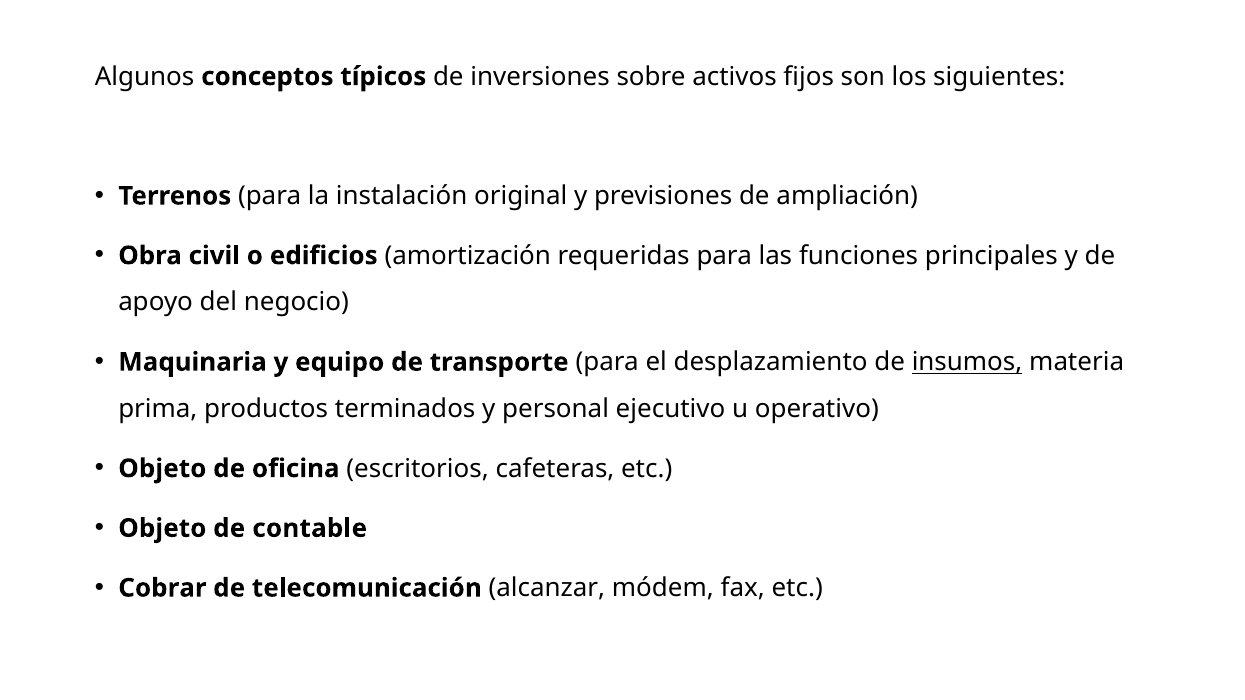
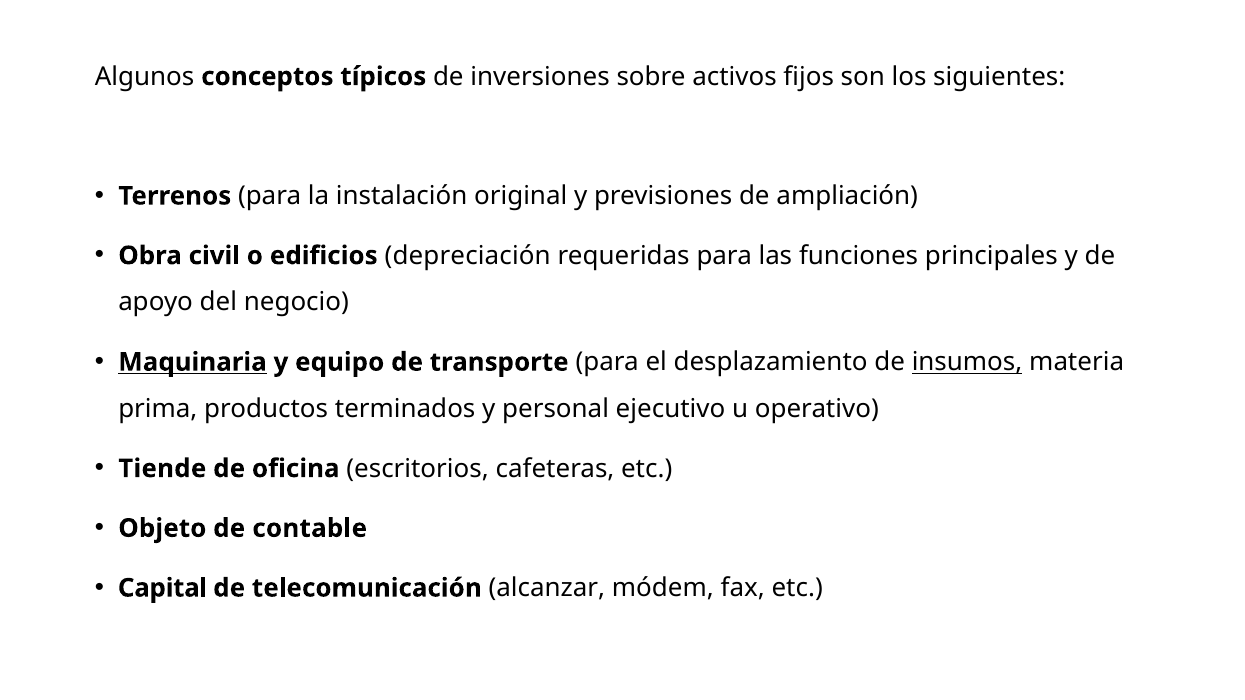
amortización: amortización -> depreciación (468, 256)
Maquinaria underline: none -> present (192, 362)
Objeto: Objeto -> Tiende (162, 469)
Cobrar: Cobrar -> Capital (163, 588)
